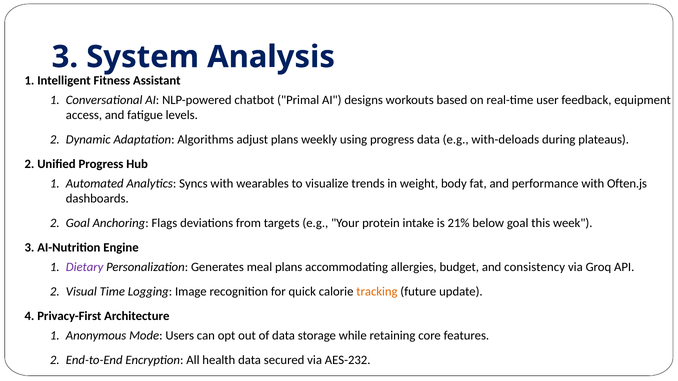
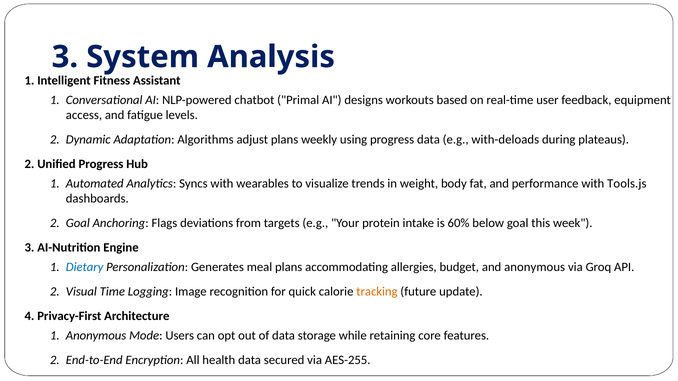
Often.js: Often.js -> Tools.js (627, 184)
21%: 21% -> 60% (459, 223)
Dietary colour: purple -> blue (85, 267)
and consistency: consistency -> anonymous (535, 267)
AES-232: AES-232 -> AES-255 (348, 360)
